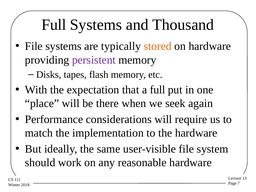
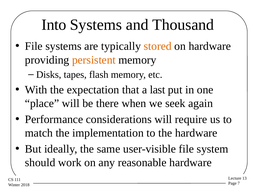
Full: Full -> Into (54, 25)
persistent colour: purple -> orange (94, 60)
a full: full -> last (158, 90)
